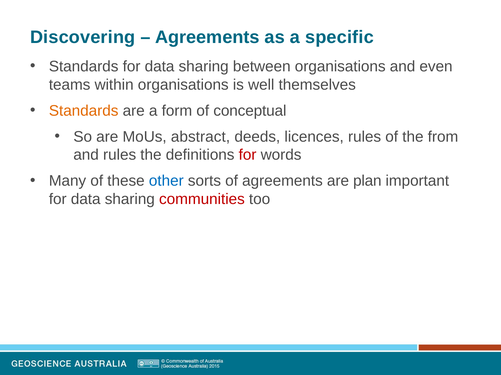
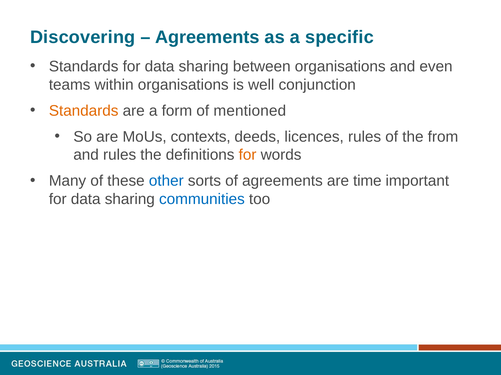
themselves: themselves -> conjunction (317, 85)
conceptual: conceptual -> mentioned (250, 111)
abstract: abstract -> contexts (201, 137)
for colour: red -> orange (248, 155)
plan: plan -> time (367, 181)
communities colour: red -> blue (202, 200)
